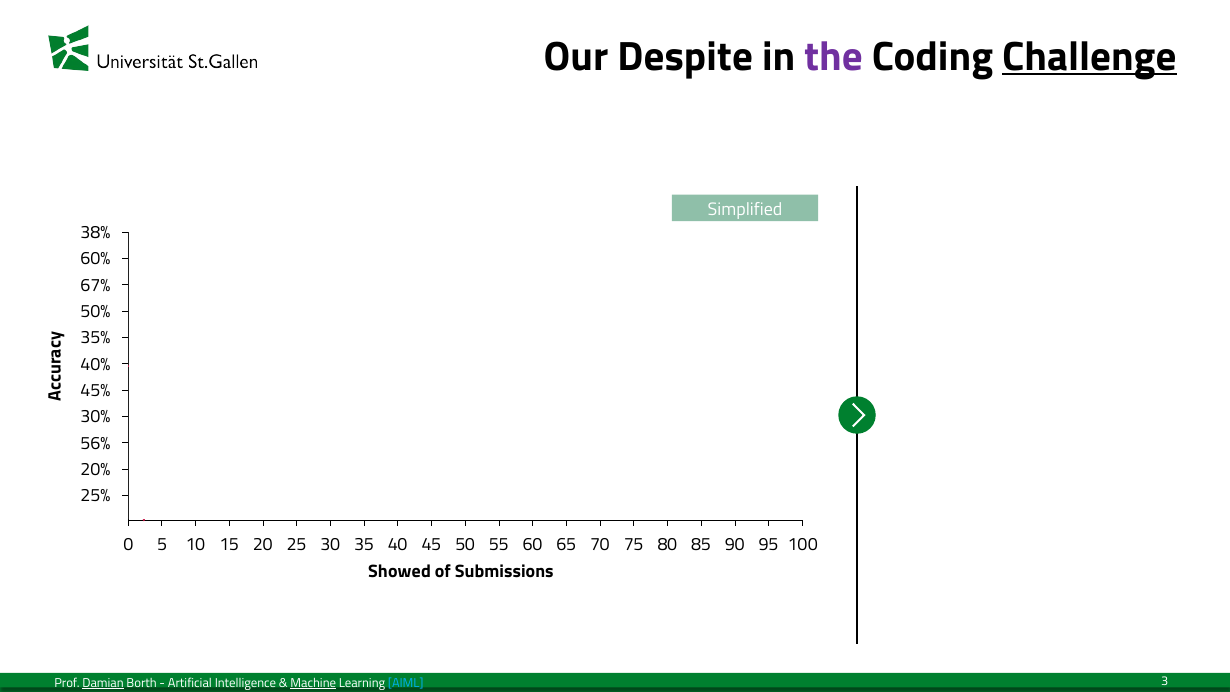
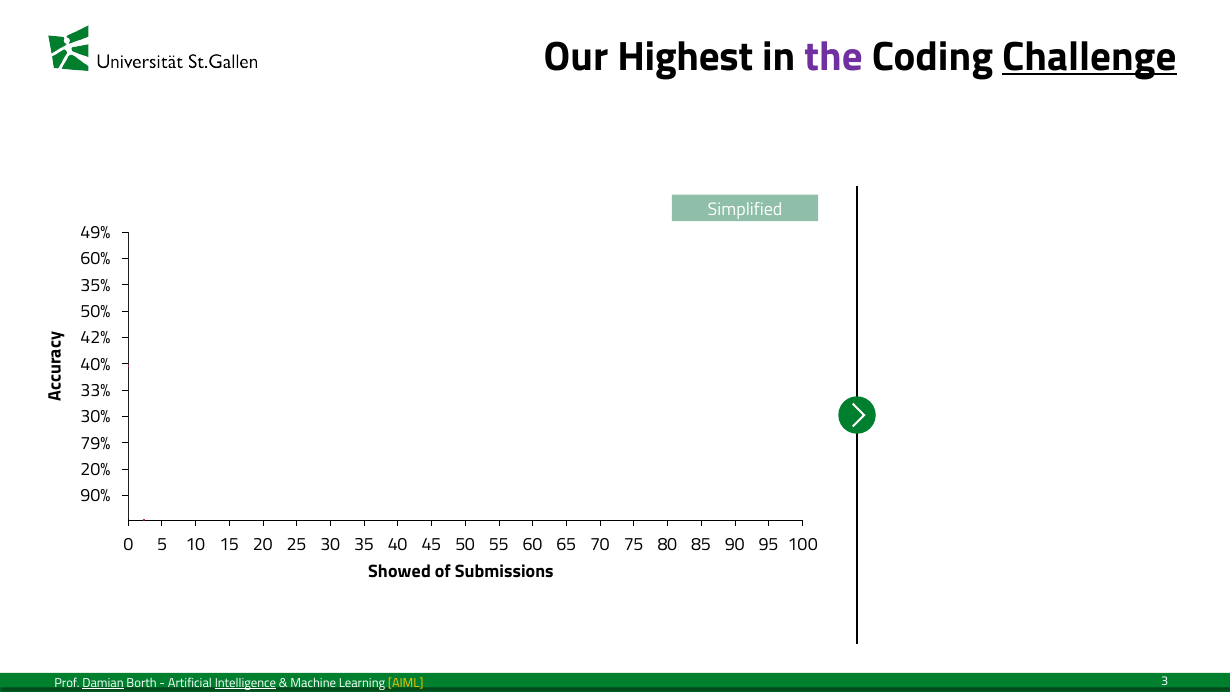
Our Despite: Despite -> Highest (685, 57)
38%: 38% -> 49% (95, 232)
67%: 67% -> 35% (95, 285)
35%: 35% -> 42% (95, 338)
45%: 45% -> 33% (95, 390)
56%: 56% -> 79% (95, 443)
25%: 25% -> 90% (95, 496)
Intelligence underline: none -> present (245, 683)
Machine underline: present -> none (313, 683)
AIML colour: light blue -> yellow (406, 683)
